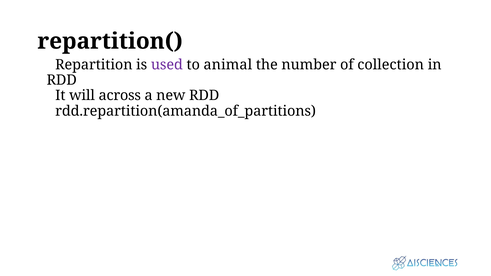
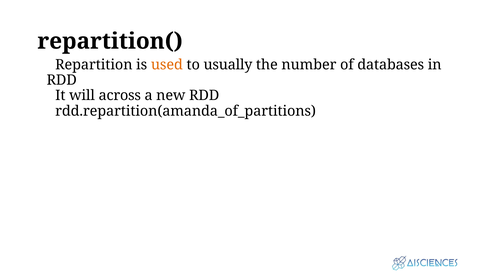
used colour: purple -> orange (167, 65)
animal: animal -> usually (228, 65)
collection: collection -> databases (391, 65)
